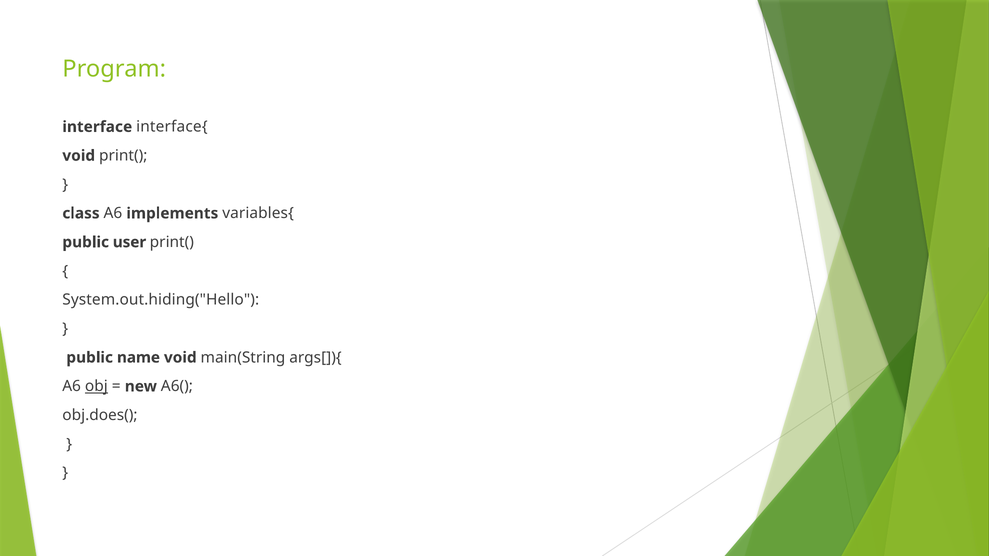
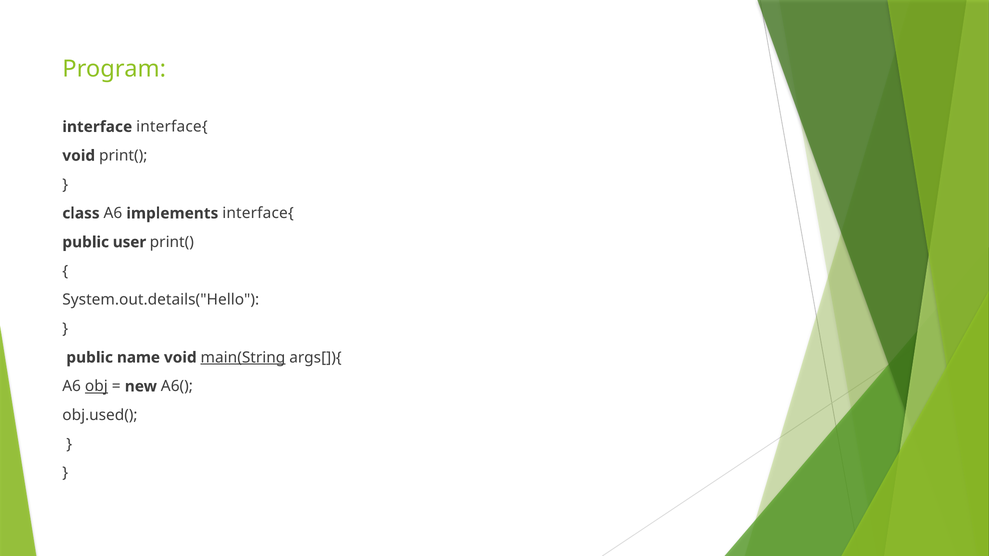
implements variables{: variables{ -> interface{ (258, 213)
System.out.hiding("Hello: System.out.hiding("Hello -> System.out.details("Hello (161, 300)
main(String underline: none -> present (243, 358)
obj.does(: obj.does( -> obj.used( (100, 415)
